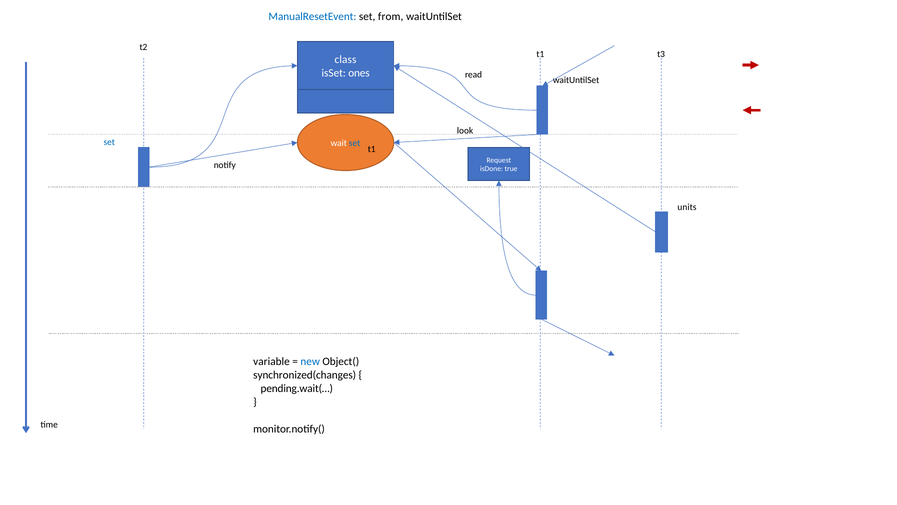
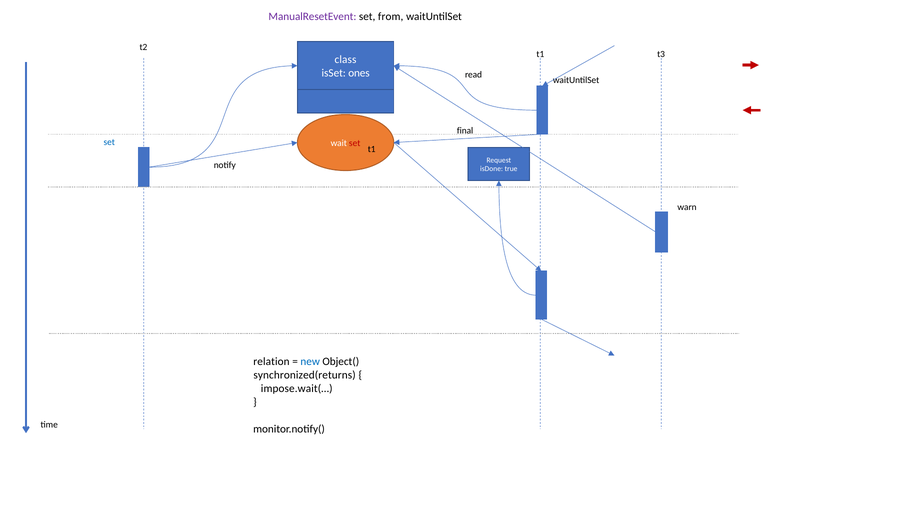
ManualResetEvent colour: blue -> purple (312, 17)
look: look -> final (465, 130)
set colour: blue -> red (355, 143)
units: units -> warn (687, 207)
variable: variable -> relation (271, 361)
synchronized(changes: synchronized(changes -> synchronized(returns (305, 375)
pending.wait(…: pending.wait(… -> impose.wait(… (297, 388)
